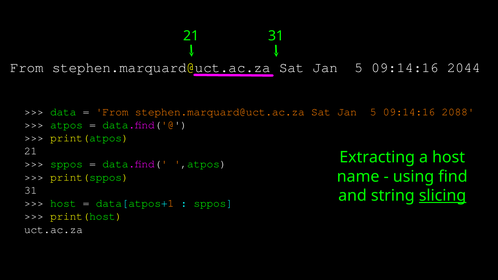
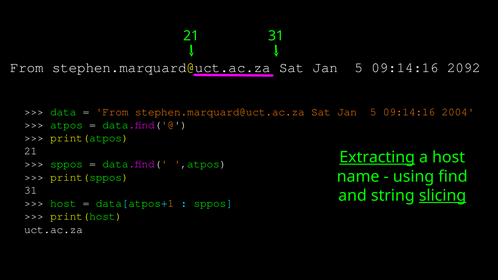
2044: 2044 -> 2092 (464, 68)
2088: 2088 -> 2004 (458, 112)
Extracting underline: none -> present (377, 157)
